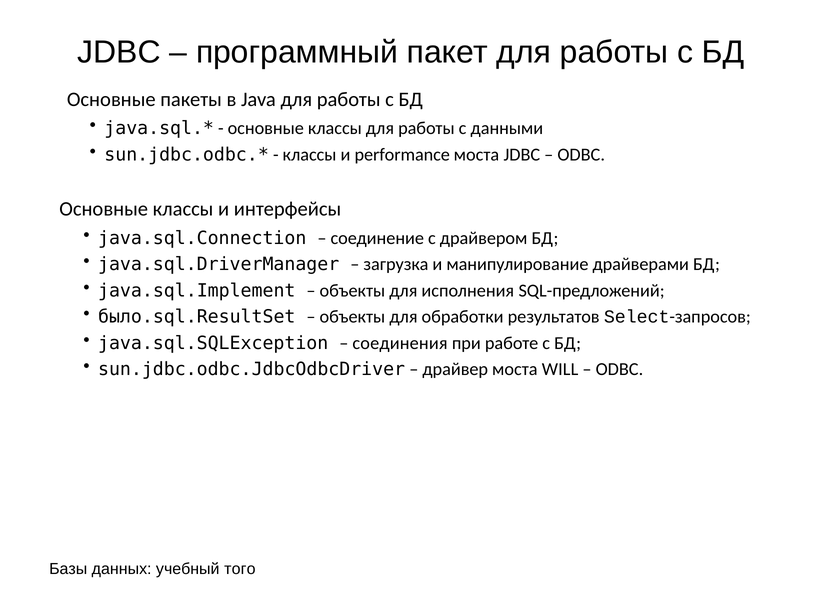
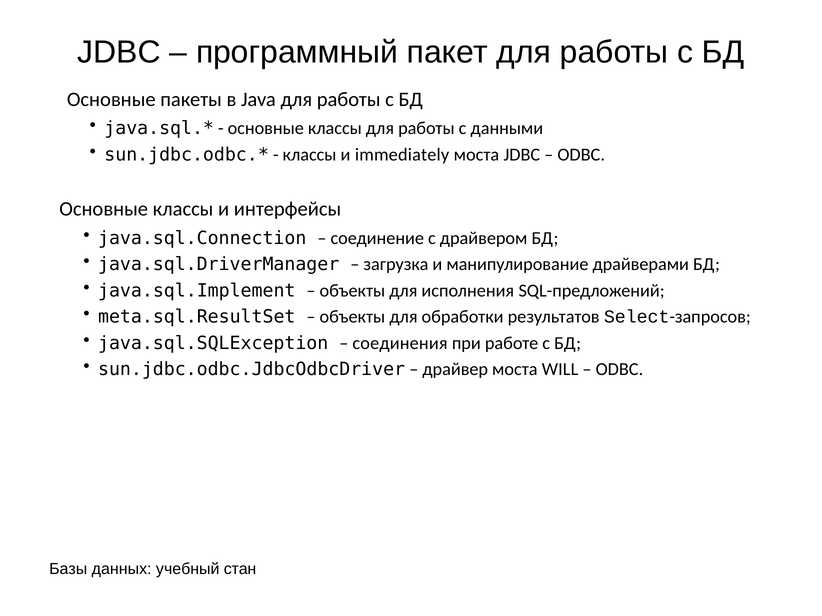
performance: performance -> immediately (402, 155)
было.sql.ResultSet: было.sql.ResultSet -> meta.sql.ResultSet (197, 317)
того: того -> стан (240, 570)
